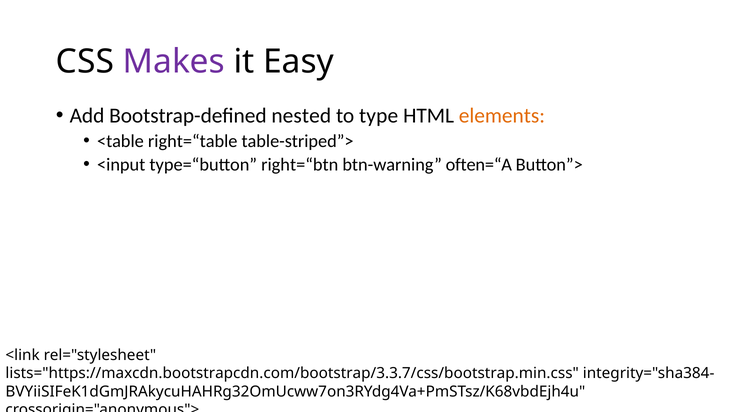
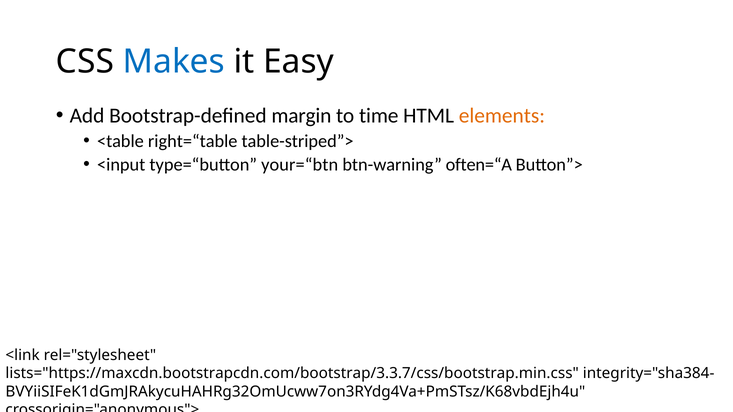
Makes colour: purple -> blue (174, 62)
nested: nested -> margin (301, 116)
type: type -> time (379, 116)
right=“btn: right=“btn -> your=“btn (300, 165)
